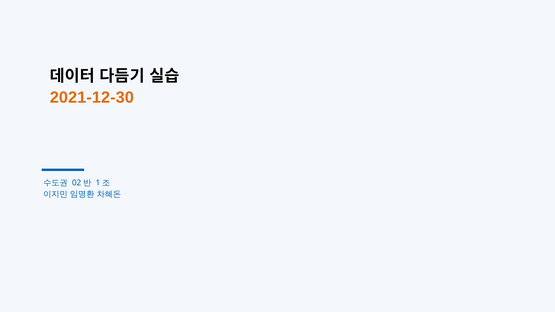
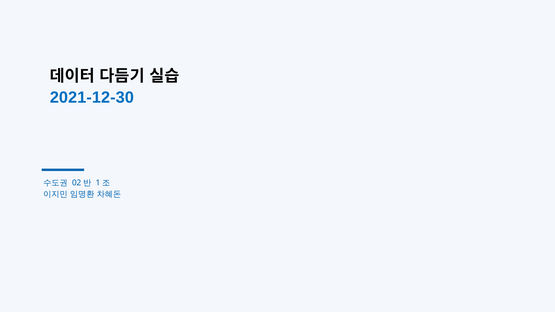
2021-12-30 colour: orange -> blue (92, 98)
